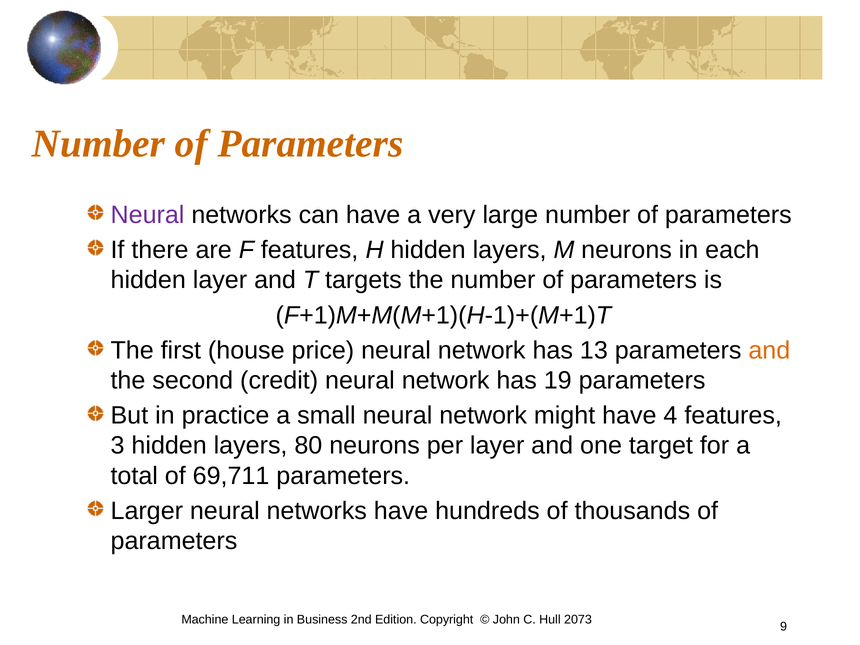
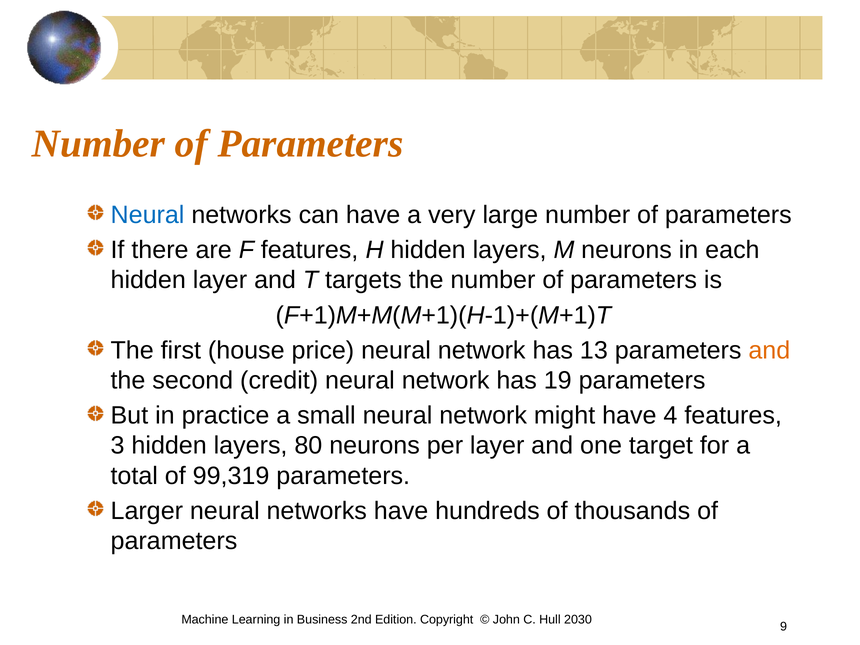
Neural colour: purple -> blue (148, 215)
69,711: 69,711 -> 99,319 (231, 476)
2073: 2073 -> 2030 (578, 620)
